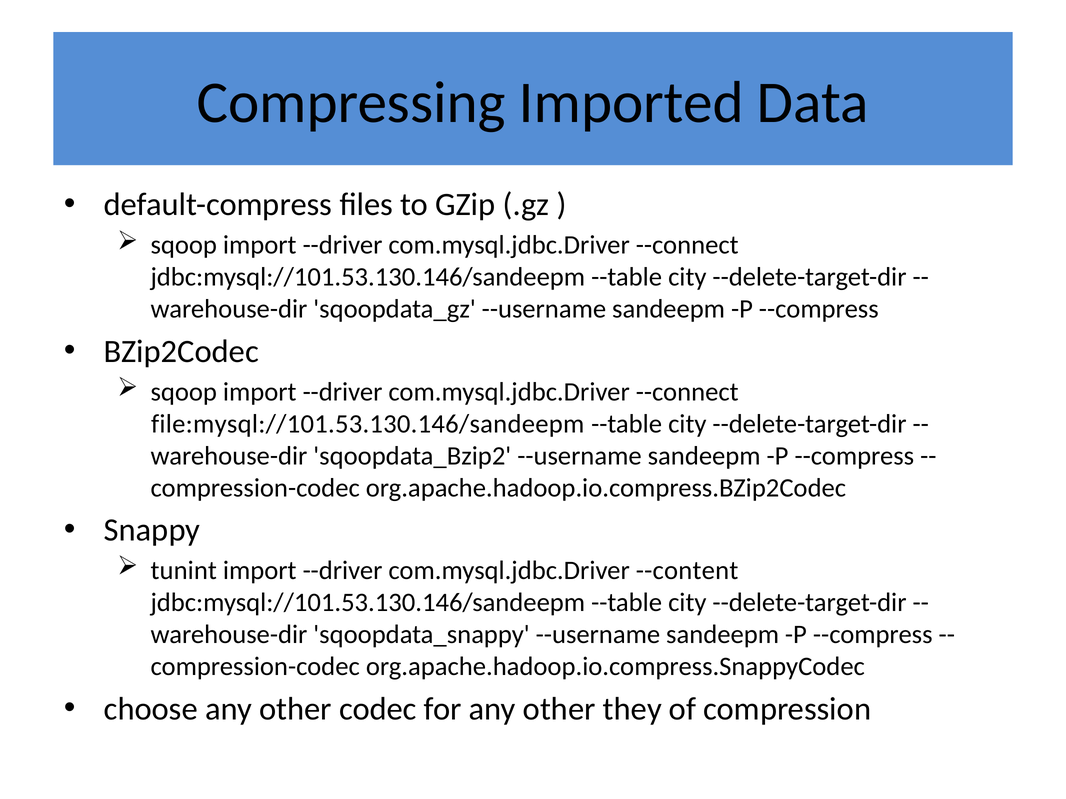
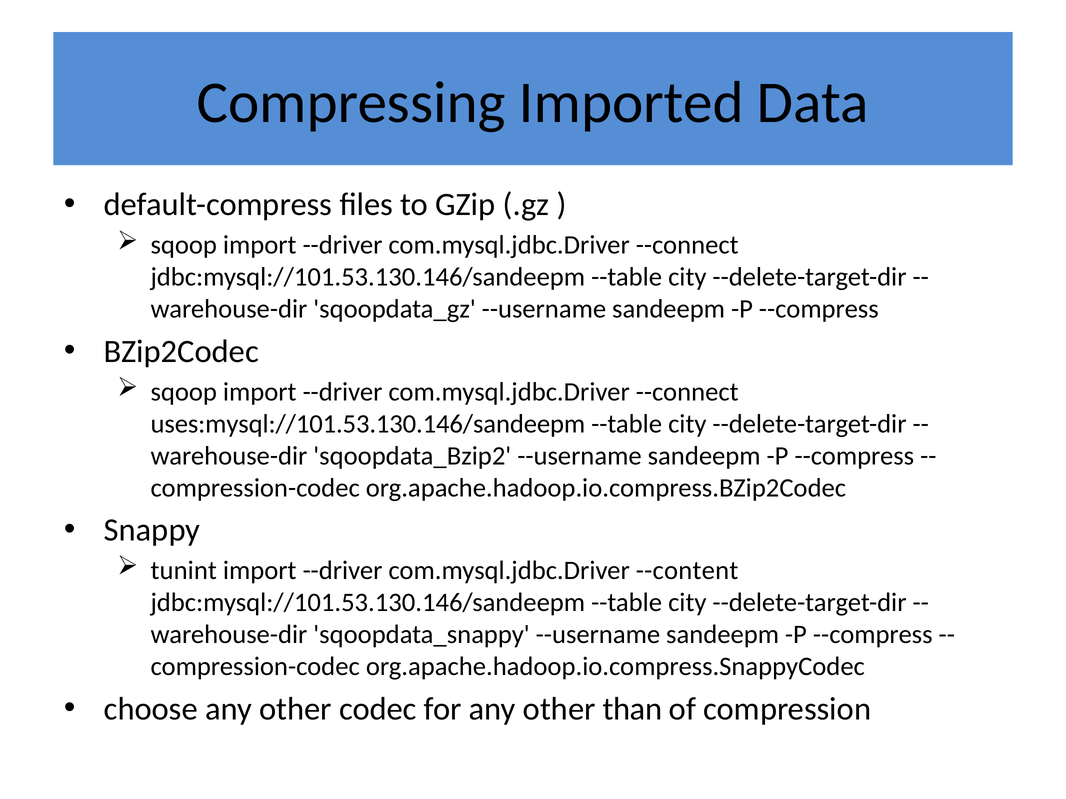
file:mysql://101.53.130.146/sandeepm: file:mysql://101.53.130.146/sandeepm -> uses:mysql://101.53.130.146/sandeepm (368, 424)
they: they -> than (632, 709)
